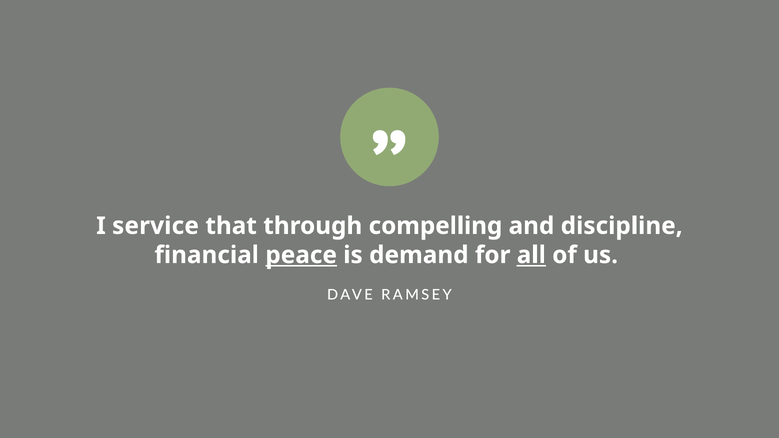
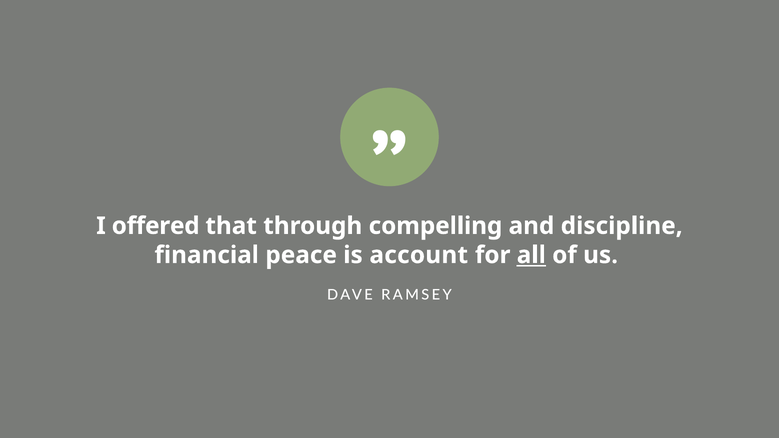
service: service -> offered (156, 226)
peace underline: present -> none (301, 255)
demand: demand -> account (419, 255)
